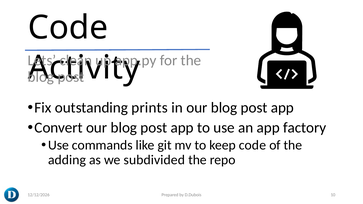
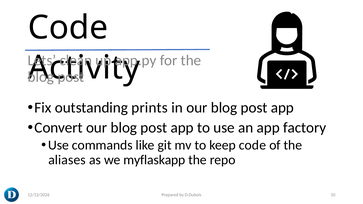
adding: adding -> aliases (67, 160)
subdivided: subdivided -> myflaskapp (154, 160)
